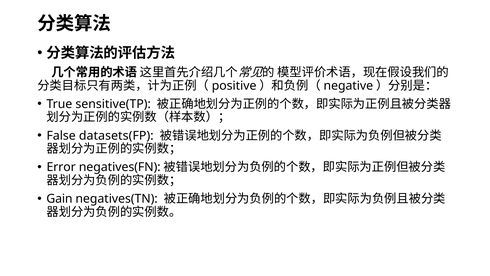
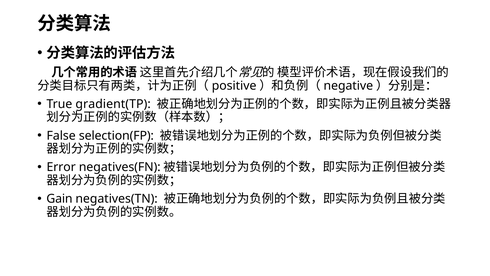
sensitive(TP: sensitive(TP -> gradient(TP (113, 104)
datasets(FP: datasets(FP -> selection(FP (116, 135)
